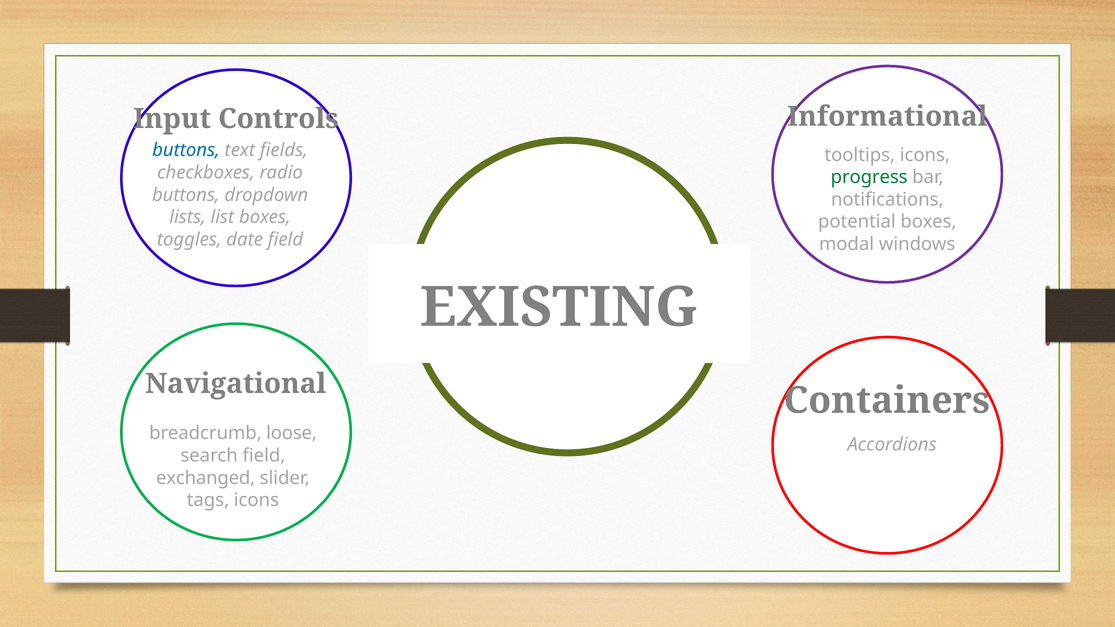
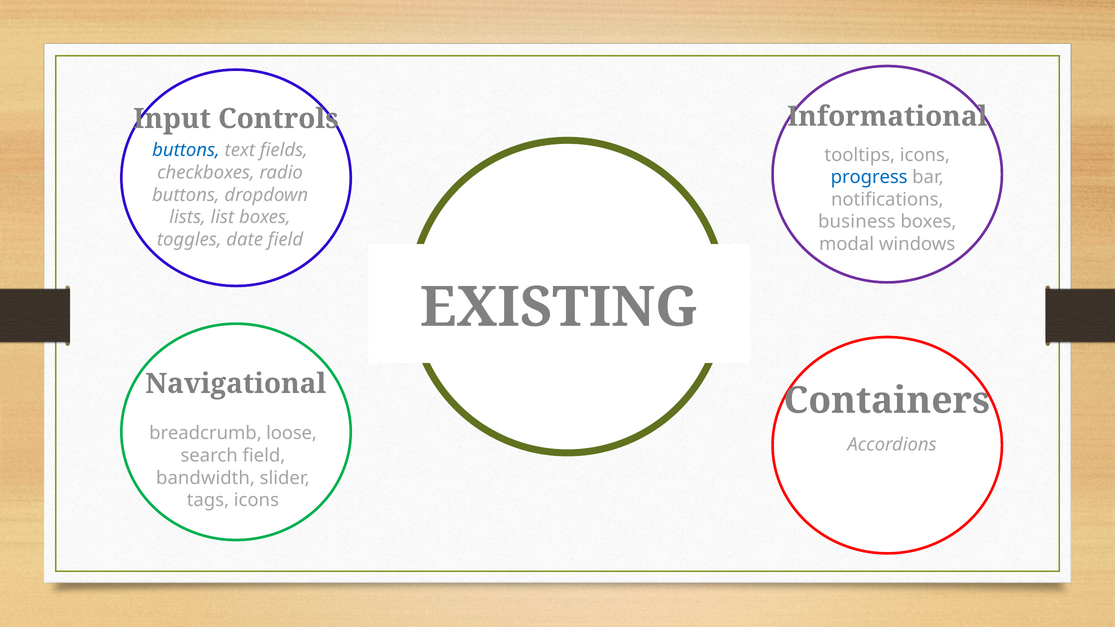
progress colour: green -> blue (869, 177)
potential: potential -> business (857, 222)
exchanged: exchanged -> bandwidth (206, 478)
